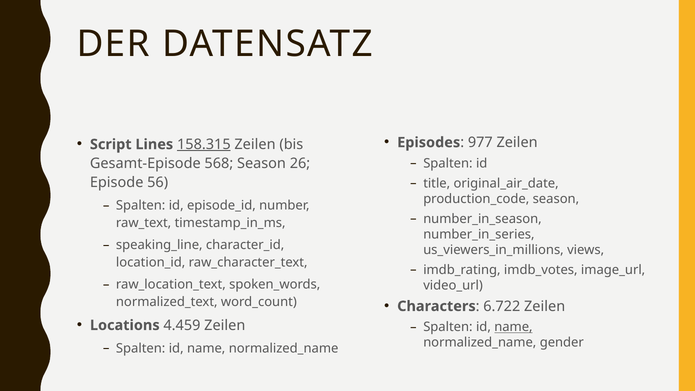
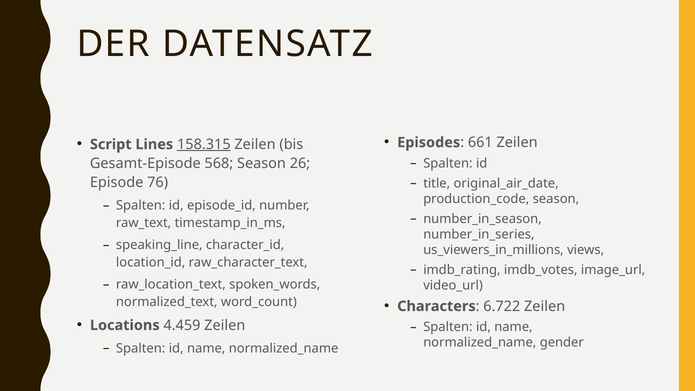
977: 977 -> 661 (480, 142)
56: 56 -> 76 (158, 183)
name underline: present -> none (513, 327)
